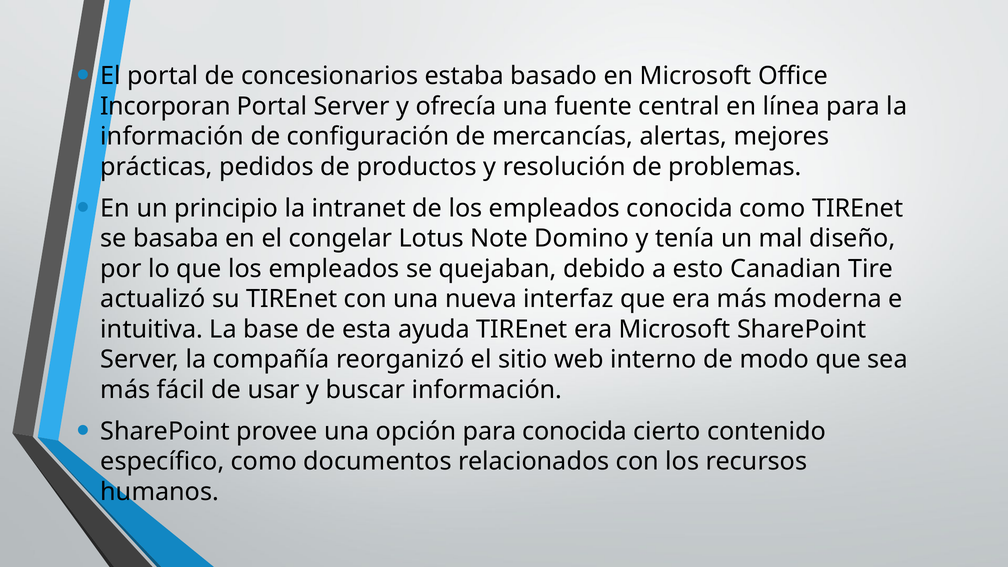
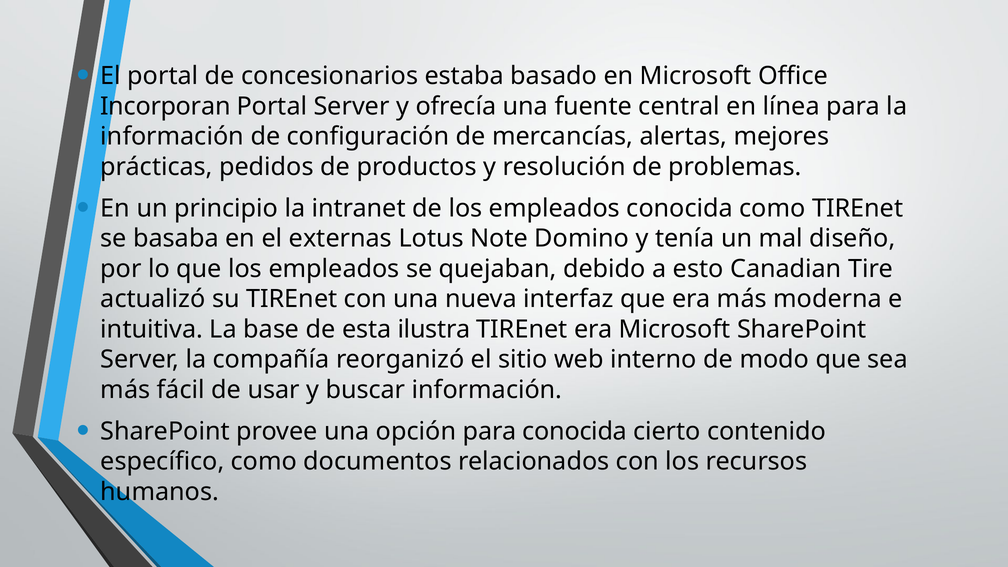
congelar: congelar -> externas (340, 239)
ayuda: ayuda -> ilustra (434, 329)
